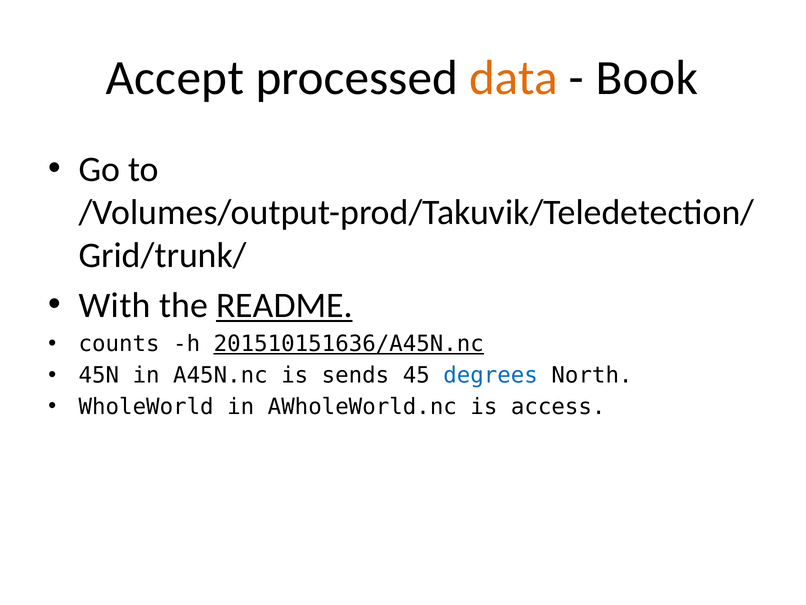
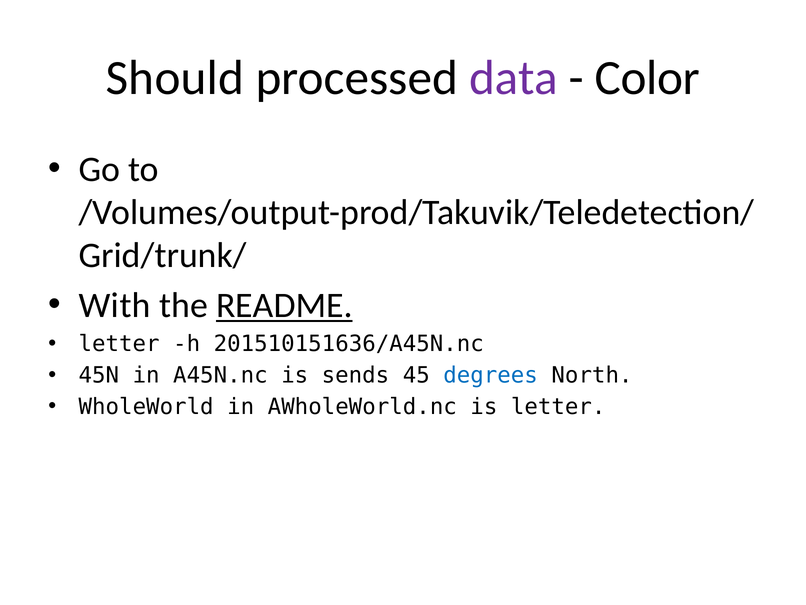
Accept: Accept -> Should (175, 78)
data colour: orange -> purple (513, 78)
Book: Book -> Color (647, 78)
counts: counts -> letter (119, 344)
201510151636/A45N.nc underline: present -> none (349, 344)
is access: access -> letter (558, 406)
